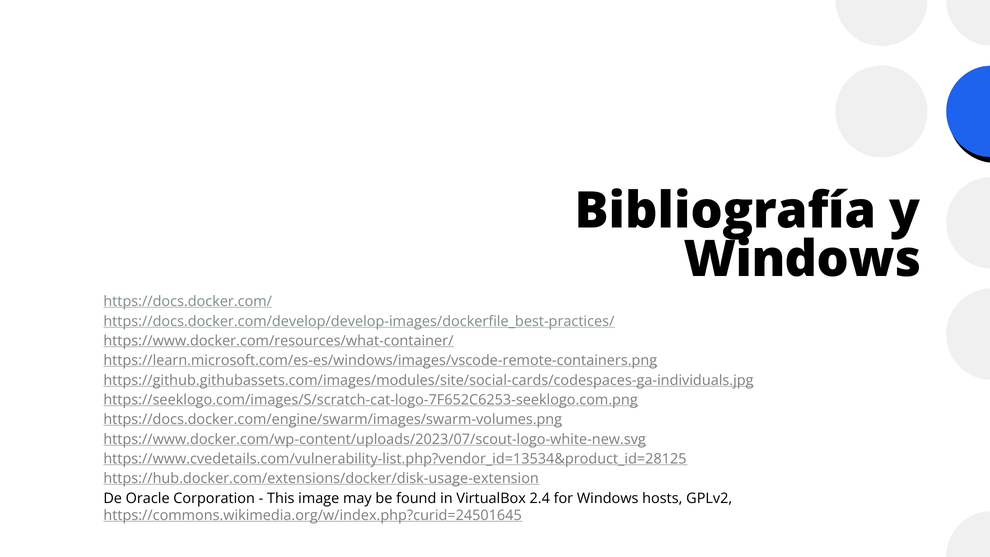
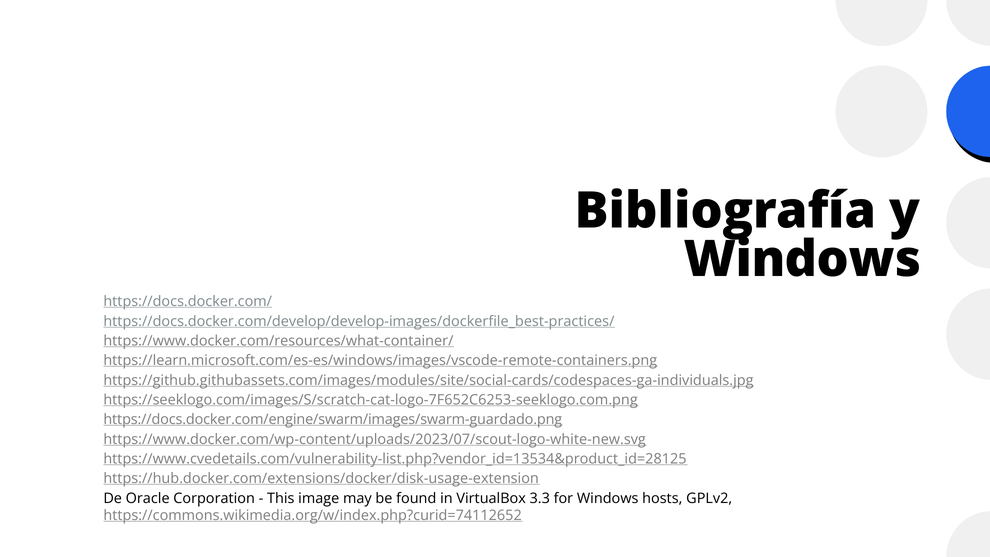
https://docs.docker.com/engine/swarm/images/swarm-volumes.png: https://docs.docker.com/engine/swarm/images/swarm-volumes.png -> https://docs.docker.com/engine/swarm/images/swarm-guardado.png (333, 420)
2.4: 2.4 -> 3.3 (540, 498)
https://commons.wikimedia.org/w/index.php?curid=24501645: https://commons.wikimedia.org/w/index.php?curid=24501645 -> https://commons.wikimedia.org/w/index.php?curid=74112652 (313, 516)
